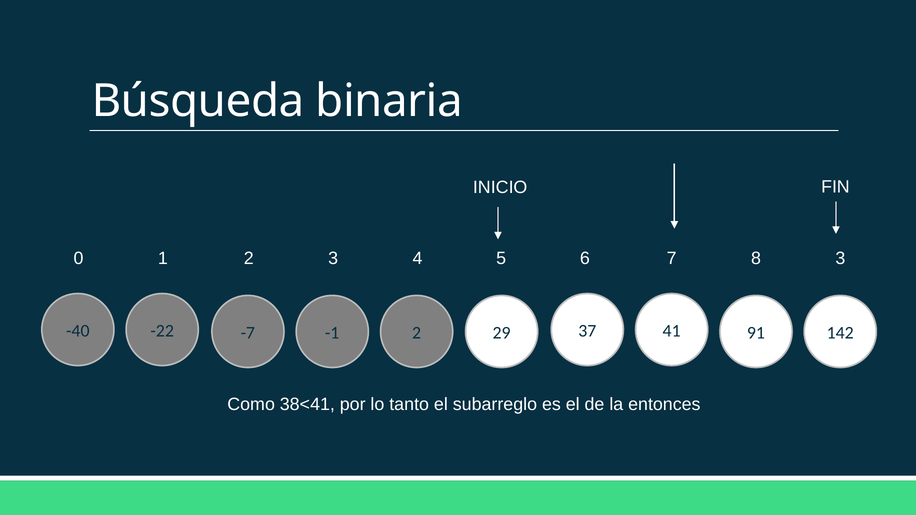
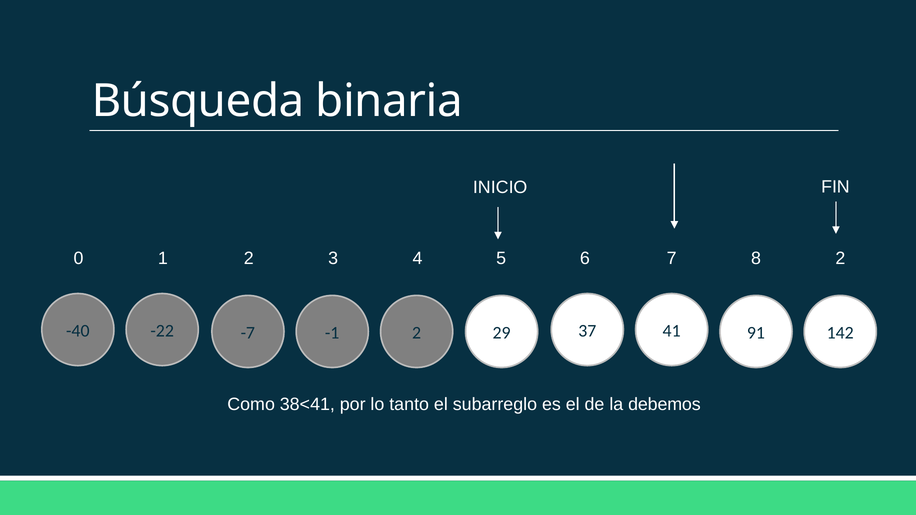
8 3: 3 -> 2 (840, 259)
entonces: entonces -> debemos (664, 405)
